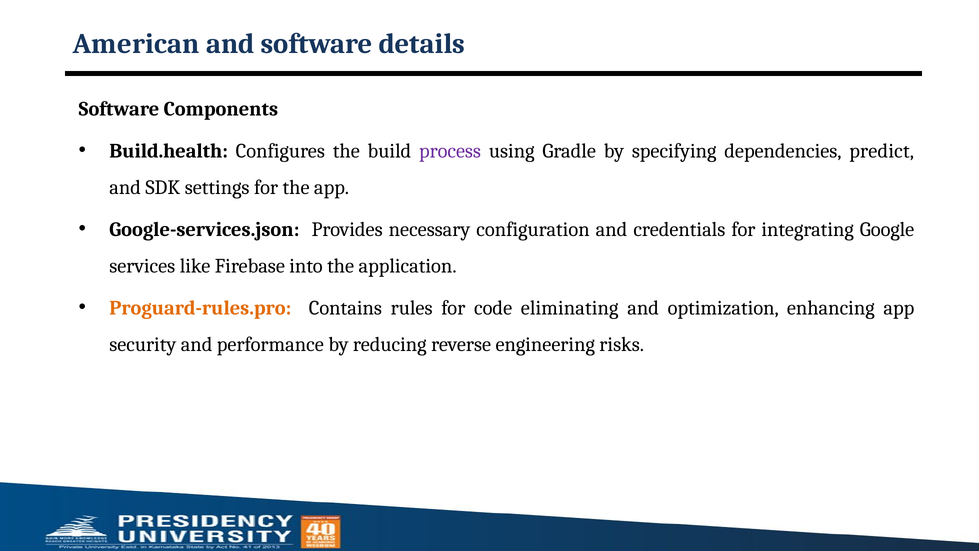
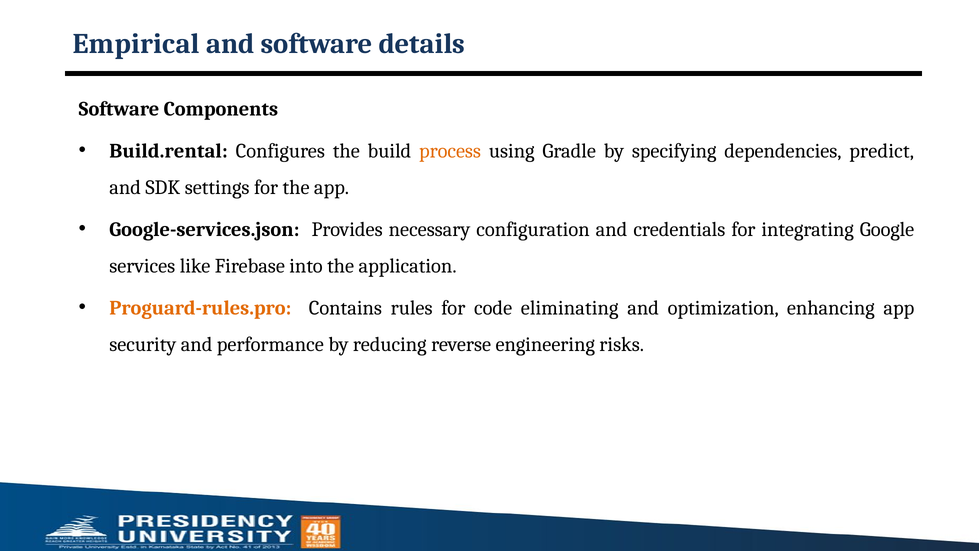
American: American -> Empirical (136, 44)
Build.health: Build.health -> Build.rental (169, 151)
process colour: purple -> orange (450, 151)
